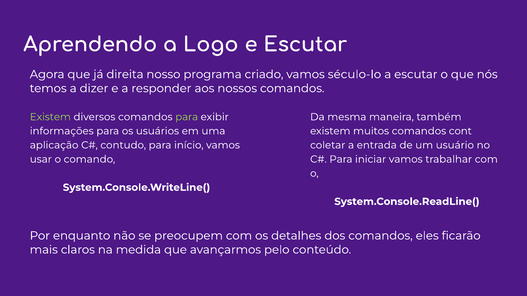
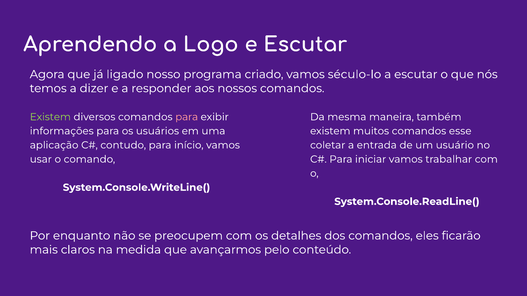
direita: direita -> ligado (125, 74)
para colour: light green -> pink (187, 117)
cont: cont -> esse (460, 131)
